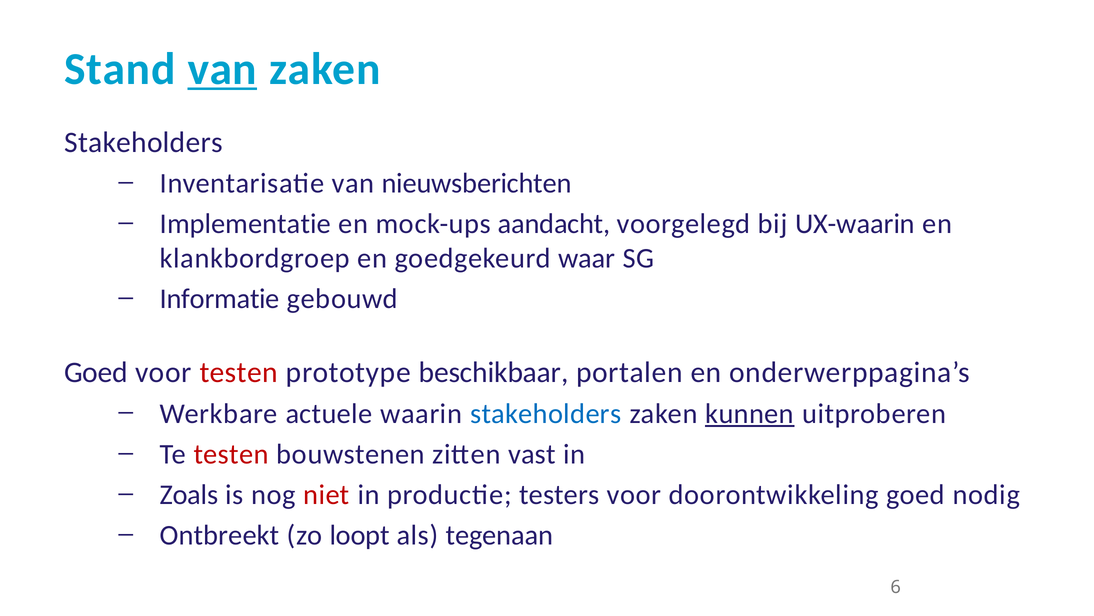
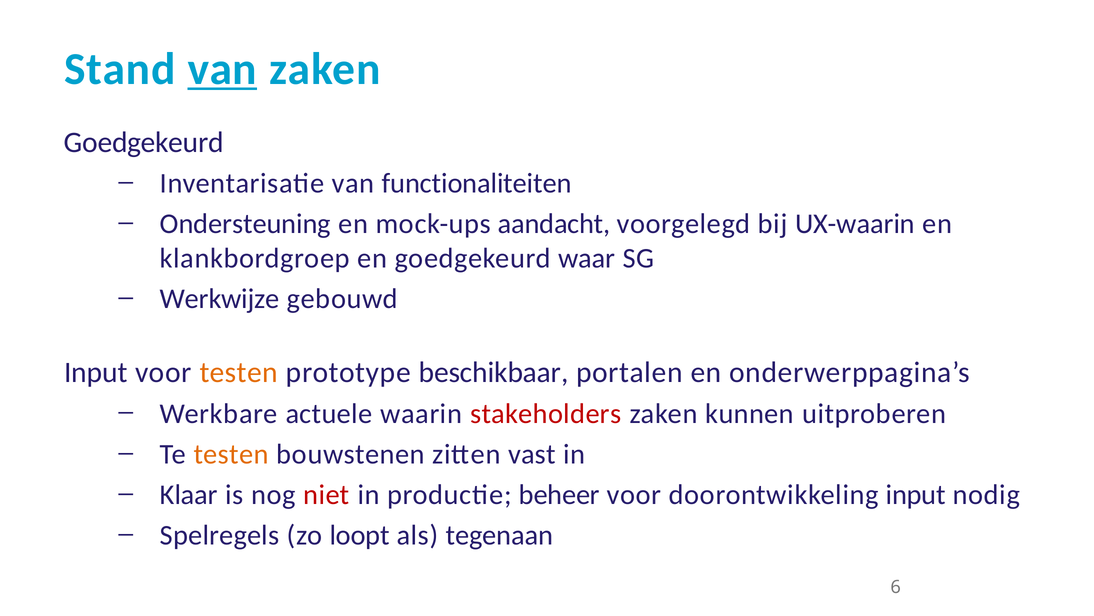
Stakeholders: Stakeholders -> Goedgekeurd (144, 142)
nieuwsberichten: nieuwsberichten -> functionaliteiten (477, 183)
Implementatie: Implementatie -> Ondersteuning (245, 224)
Informatie: Informatie -> Werkwijze (220, 299)
Goed: Goed -> Input (96, 372)
testen colour: red -> orange (239, 372)
stakeholders colour: blue -> red (546, 413)
kunnen underline: present -> none (750, 413)
testen colour: red -> orange (231, 454)
Zoals: Zoals -> Klaar (189, 494)
testers: testers -> beheer (559, 494)
doorontwikkeling goed: goed -> input (916, 494)
Ontbreekt: Ontbreekt -> Spelregels (220, 535)
